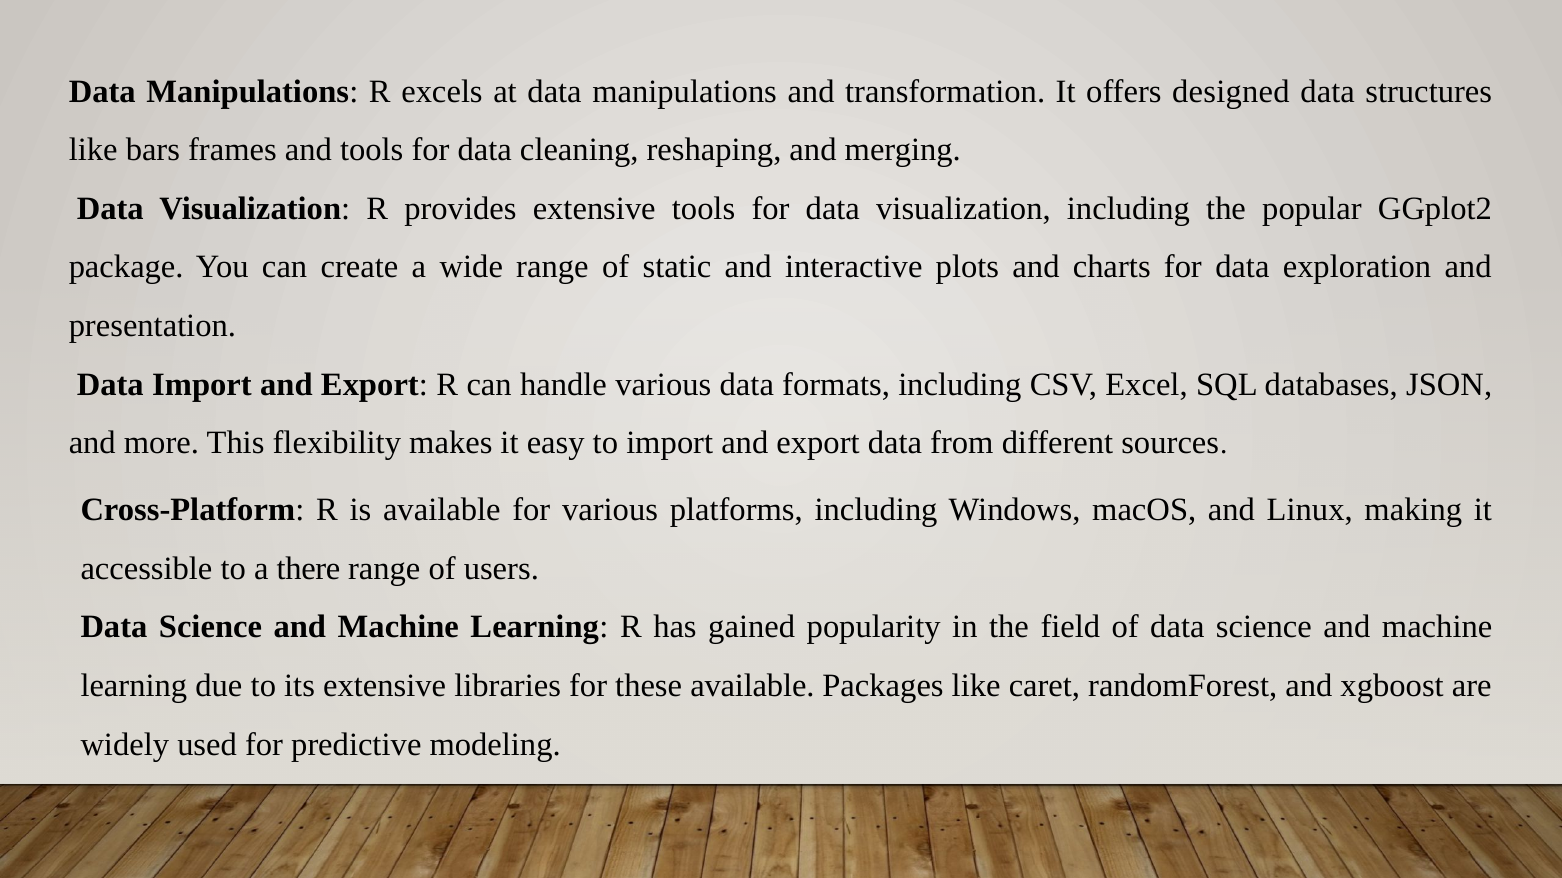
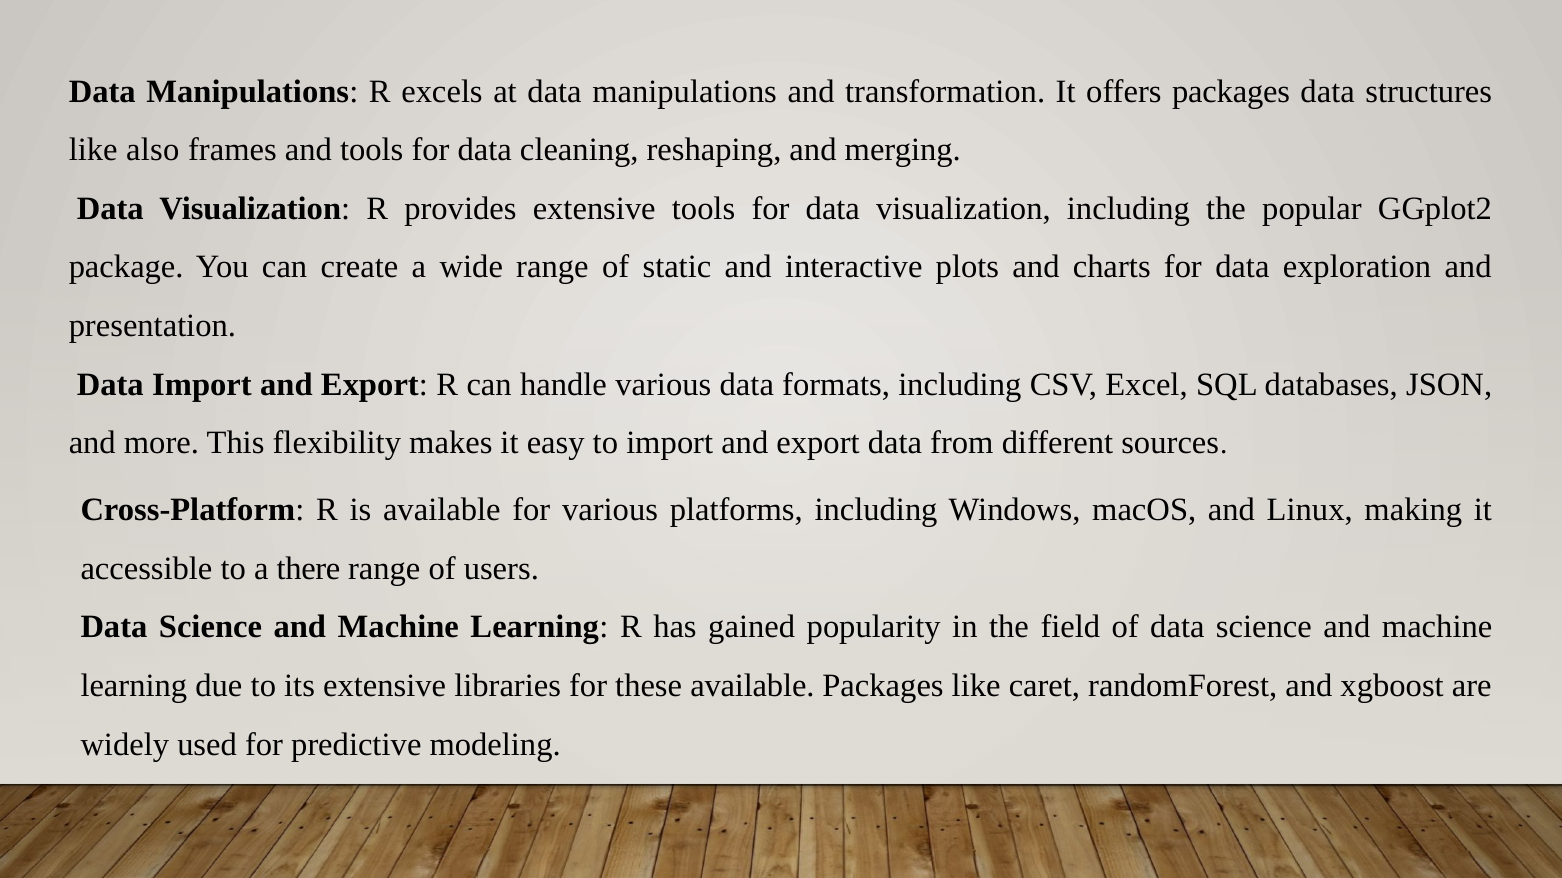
offers designed: designed -> packages (1231, 92)
bars: bars -> also (153, 150)
